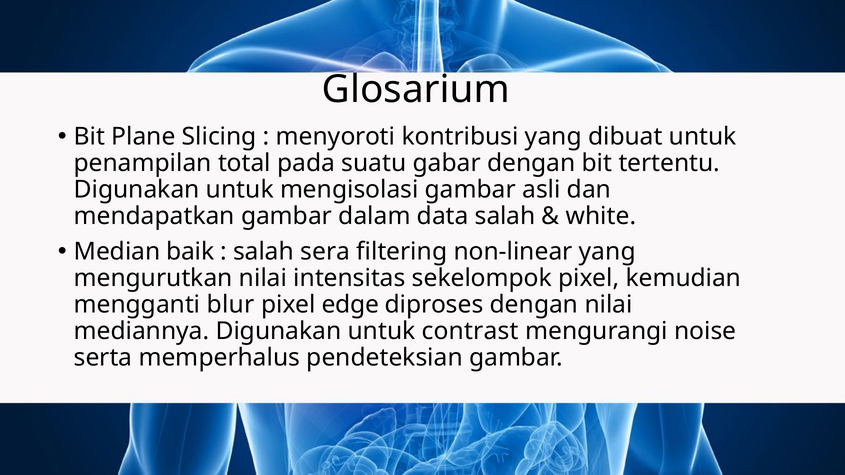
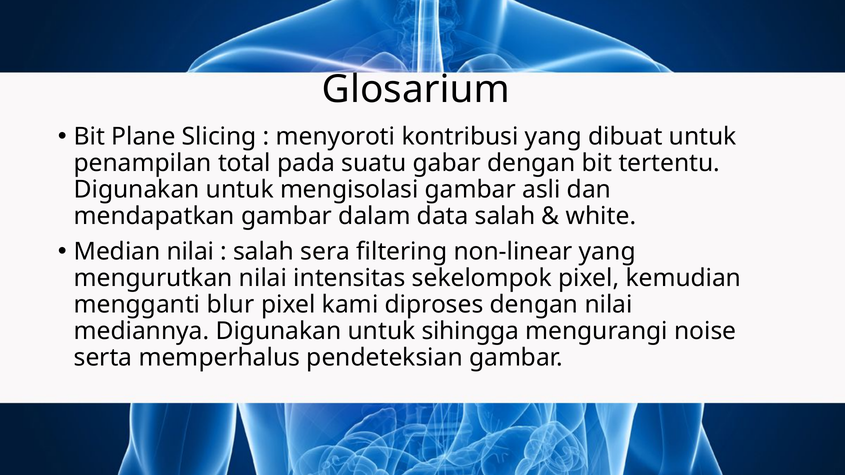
Median baik: baik -> nilai (190, 252)
edge: edge -> kami (350, 305)
contrast: contrast -> sihingga (470, 331)
